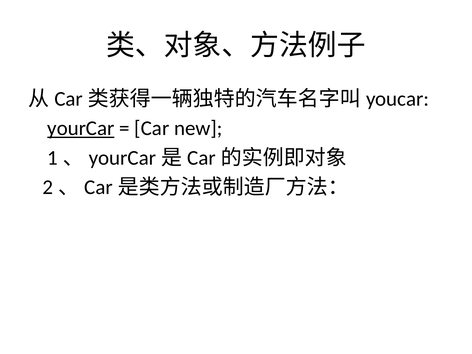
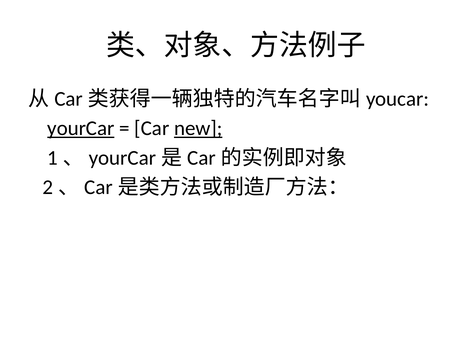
new underline: none -> present (198, 128)
